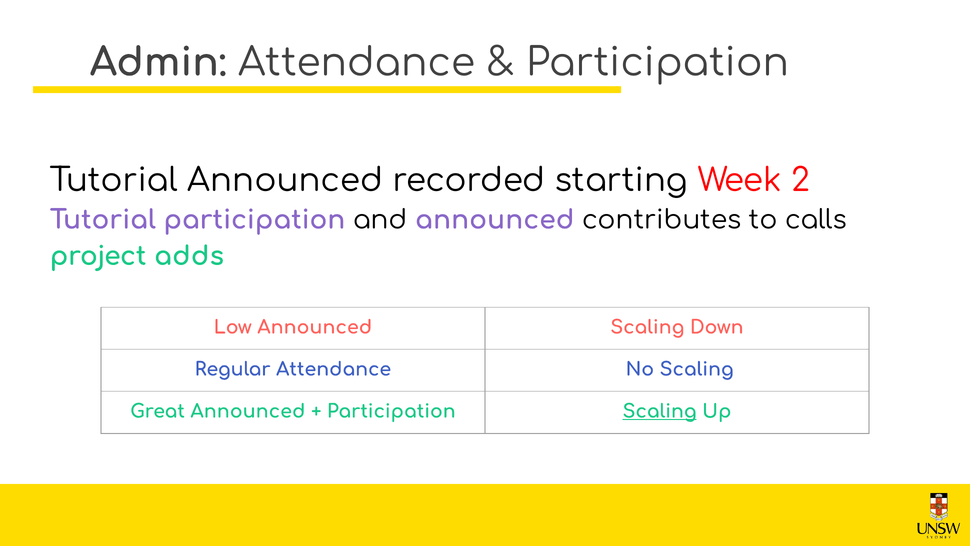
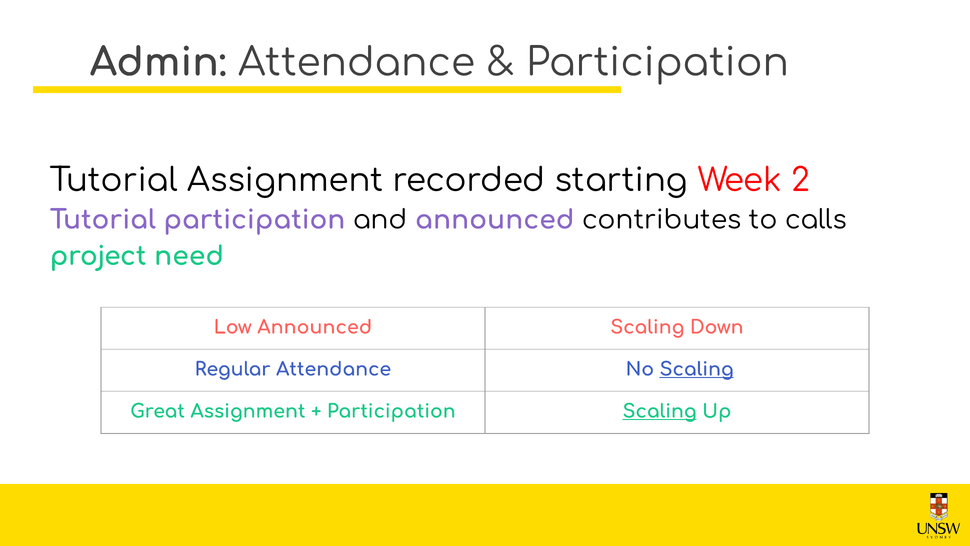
Tutorial Announced: Announced -> Assignment (285, 180)
adds: adds -> need (189, 256)
Scaling underline: none -> present (697, 369)
Great Announced: Announced -> Assignment (248, 411)
